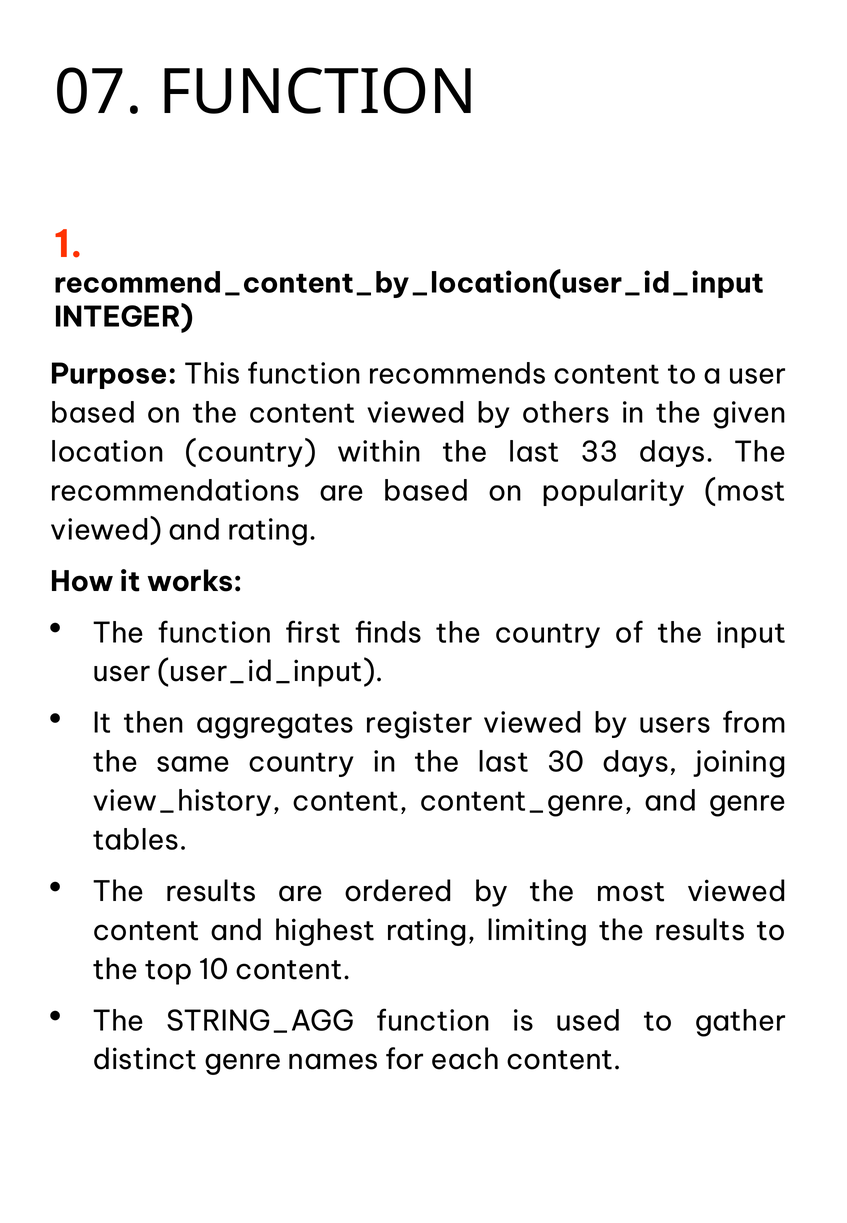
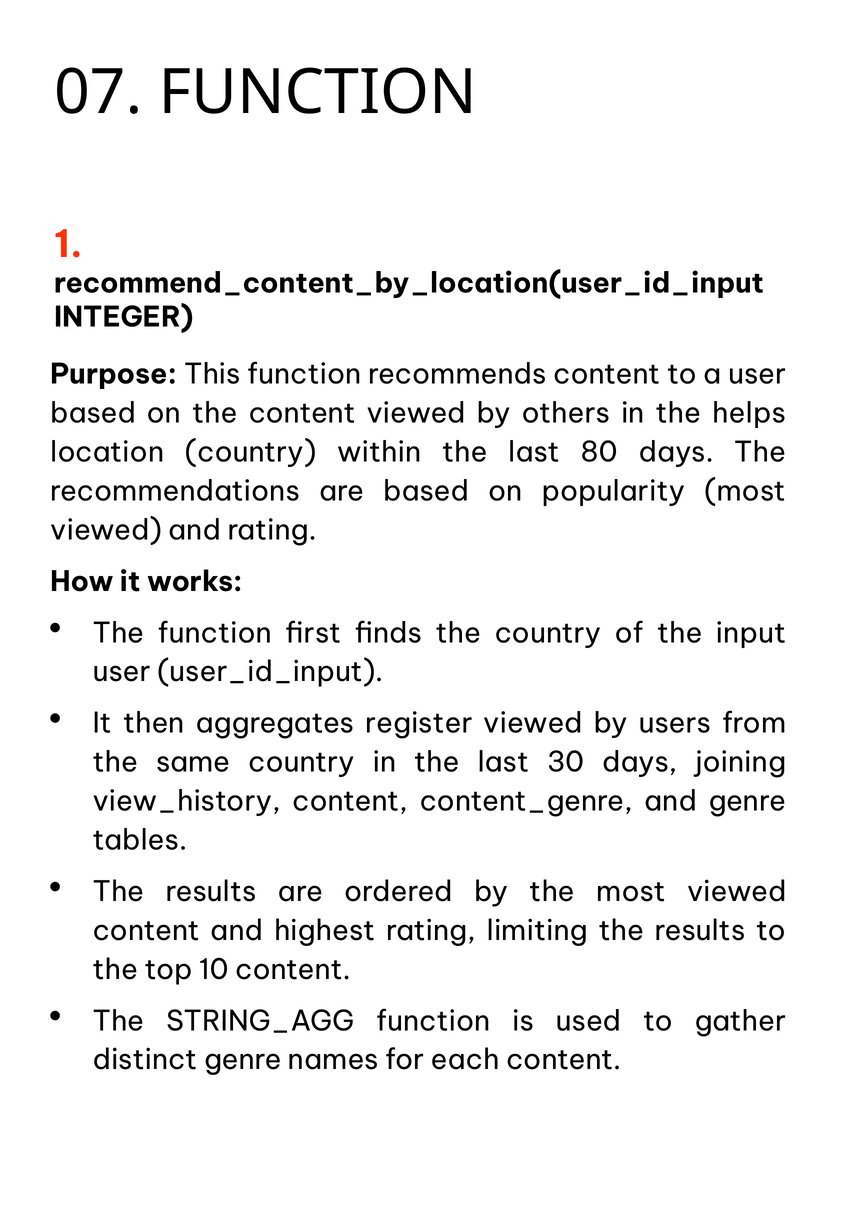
given: given -> helps (749, 414)
33: 33 -> 80 (599, 453)
